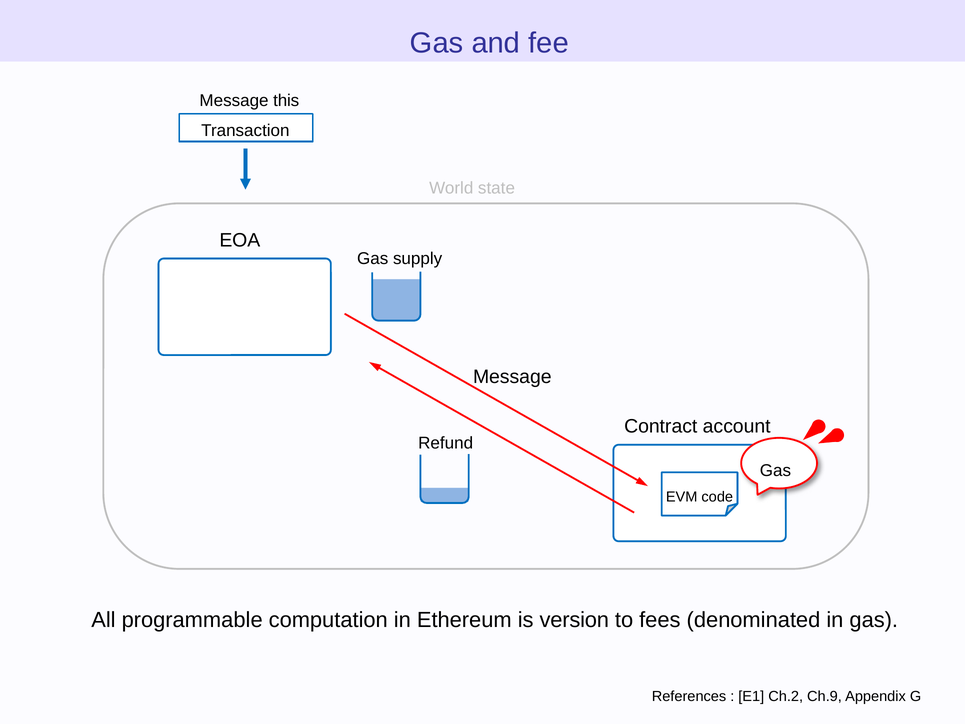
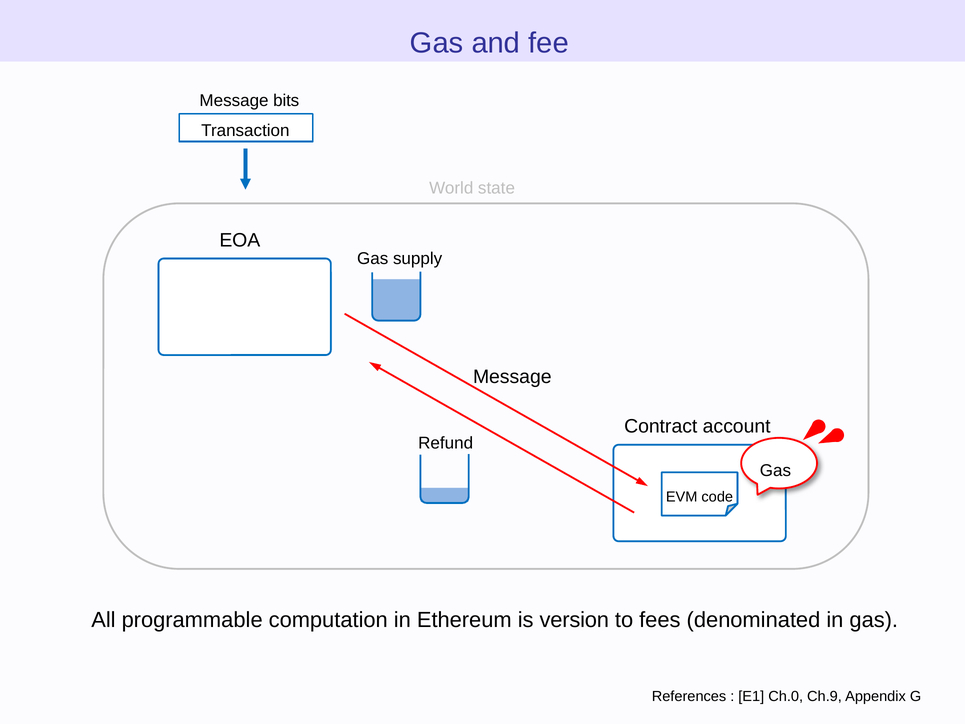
this: this -> bits (286, 100)
Ch.2: Ch.2 -> Ch.0 (786, 696)
